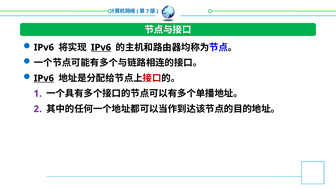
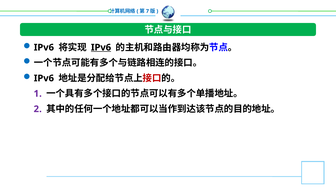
IPv6 underline: present -> none (44, 78)
